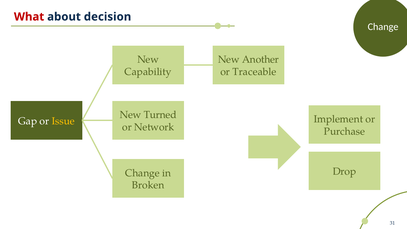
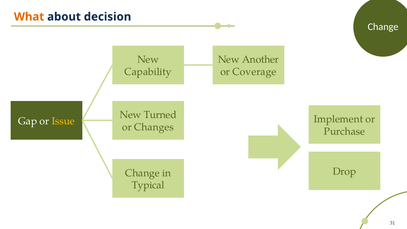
What colour: red -> orange (29, 17)
Traceable: Traceable -> Coverage (254, 72)
Network: Network -> Changes (154, 127)
Broken: Broken -> Typical (148, 185)
